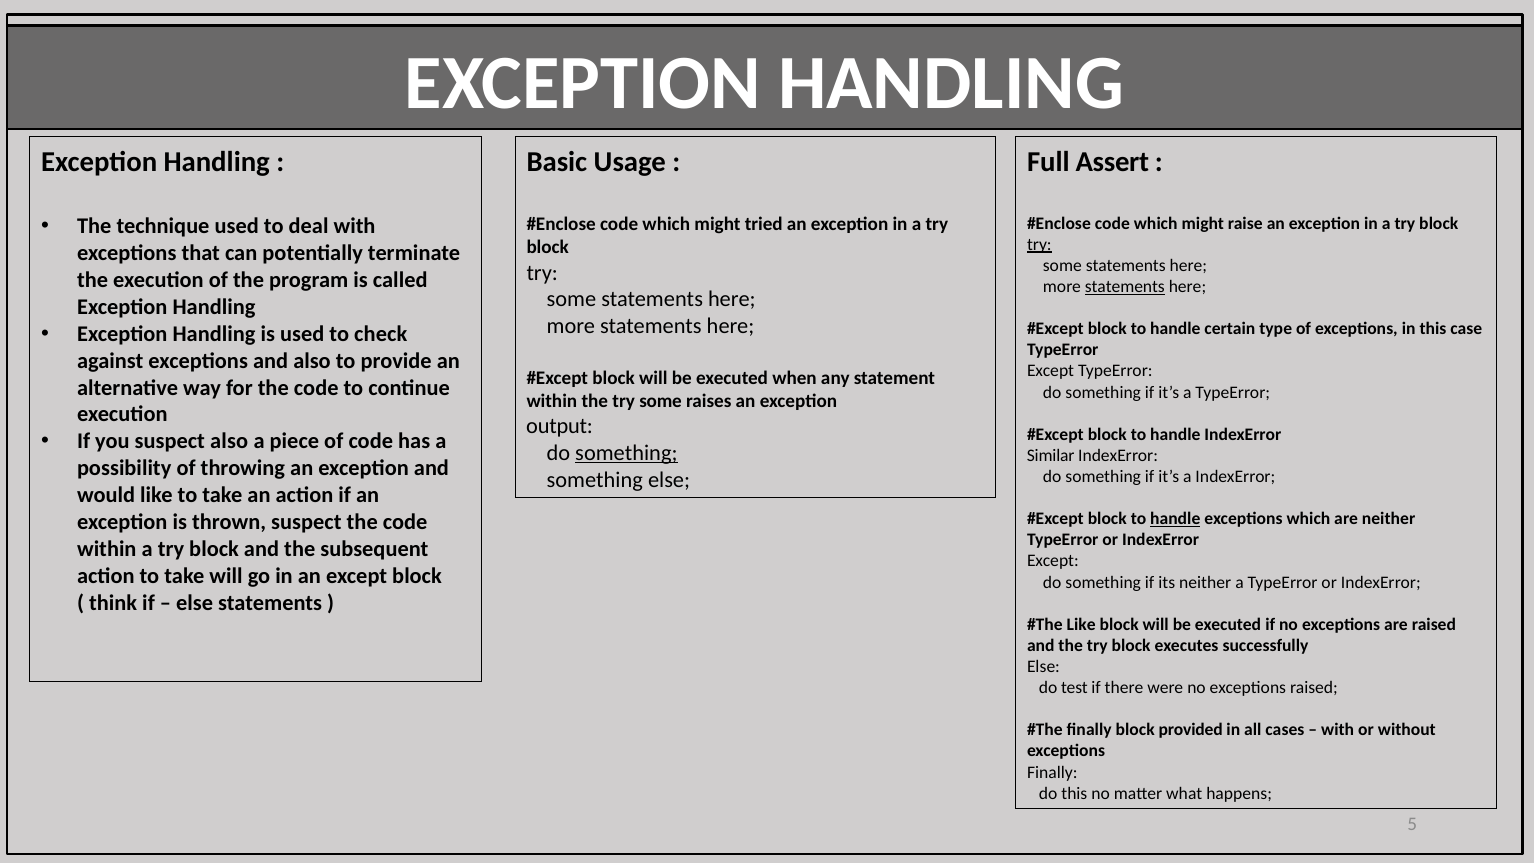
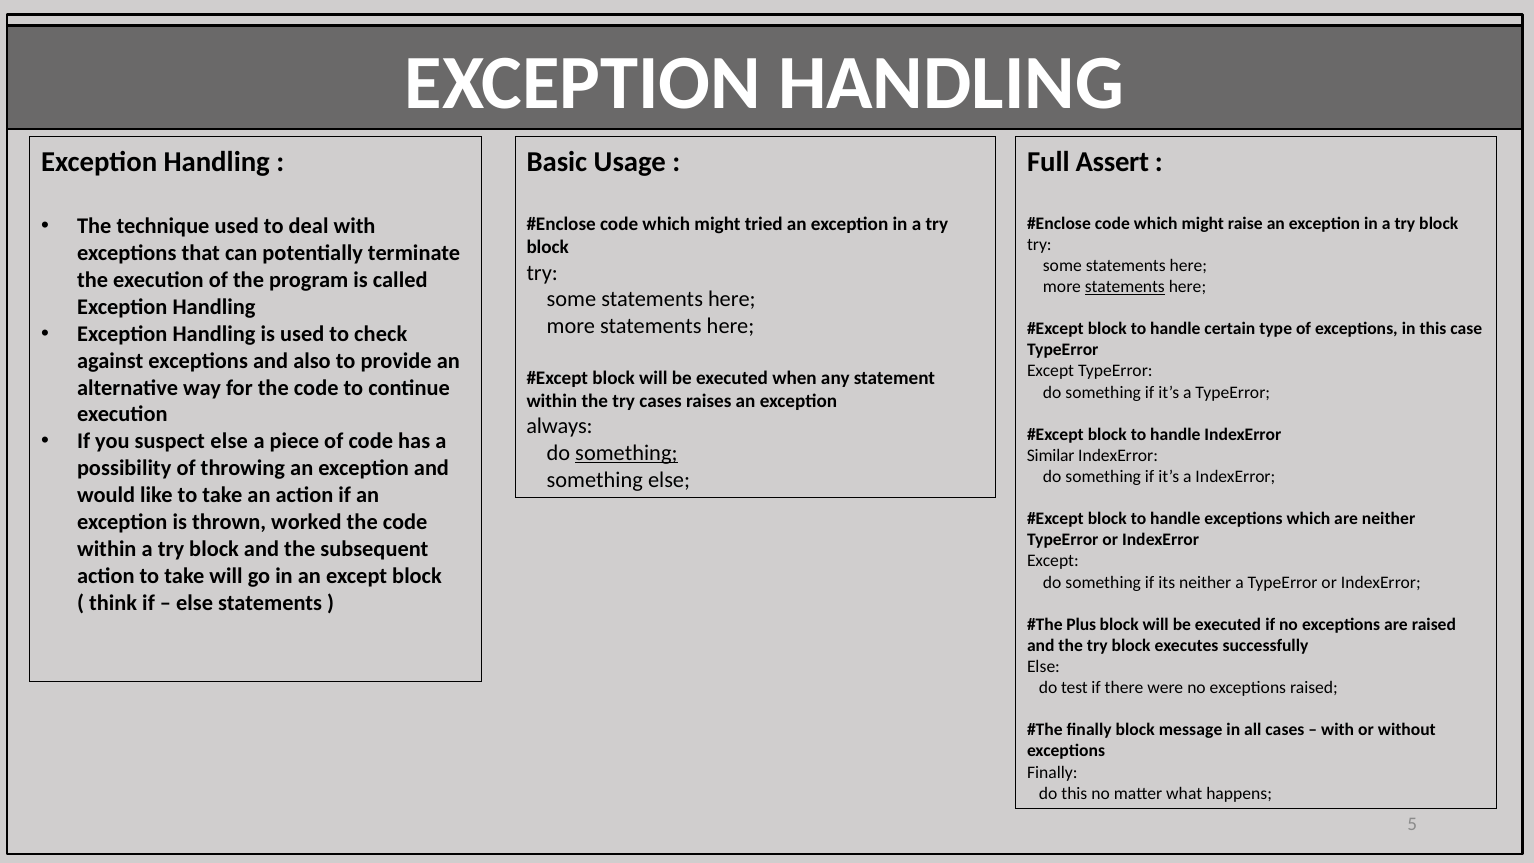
try underline: present -> none (1039, 244)
the try some: some -> cases (661, 401)
output: output -> always (560, 426)
suspect also: also -> else (229, 441)
handle underline: present -> none (1175, 519)
thrown suspect: suspect -> worked (306, 522)
Like: Like -> Plus (1081, 624)
provided: provided -> message (1191, 730)
